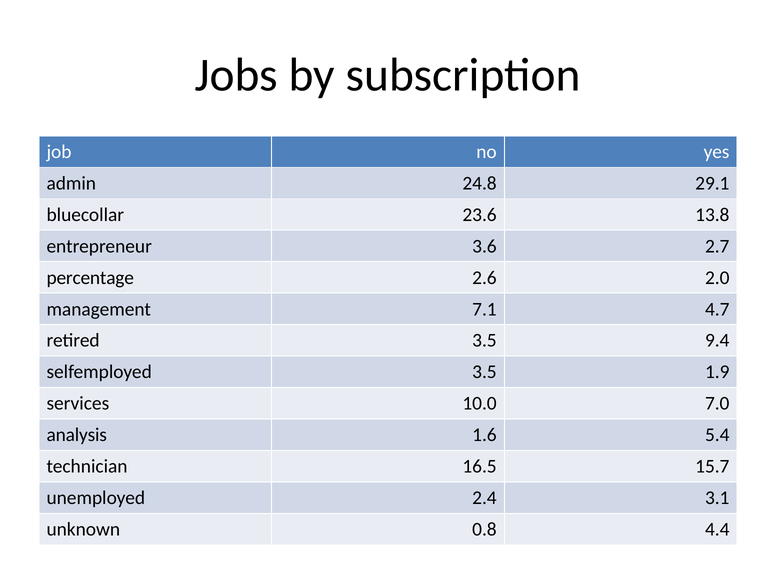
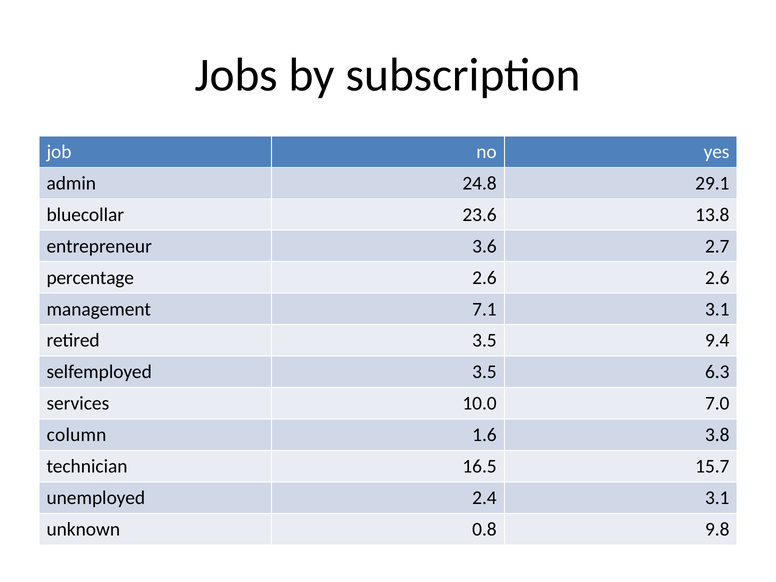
2.6 2.0: 2.0 -> 2.6 (717, 278)
7.1 4.7: 4.7 -> 3.1 (717, 309)
1.9: 1.9 -> 6.3 (717, 372)
analysis: analysis -> column (77, 435)
5.4: 5.4 -> 3.8 (717, 435)
4.4: 4.4 -> 9.8 (717, 529)
